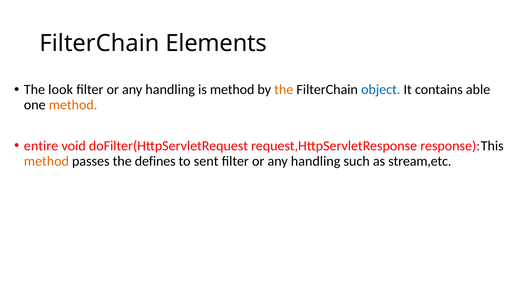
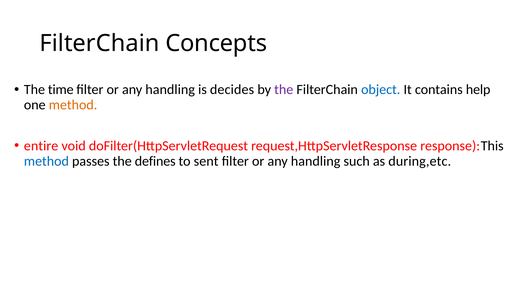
Elements: Elements -> Concepts (216, 44)
look: look -> time (61, 90)
is method: method -> decides (232, 90)
the colour: orange -> purple (284, 90)
able: able -> help (478, 90)
method colour: orange -> blue (46, 161)
stream,etc: stream,etc -> during,etc (420, 161)
